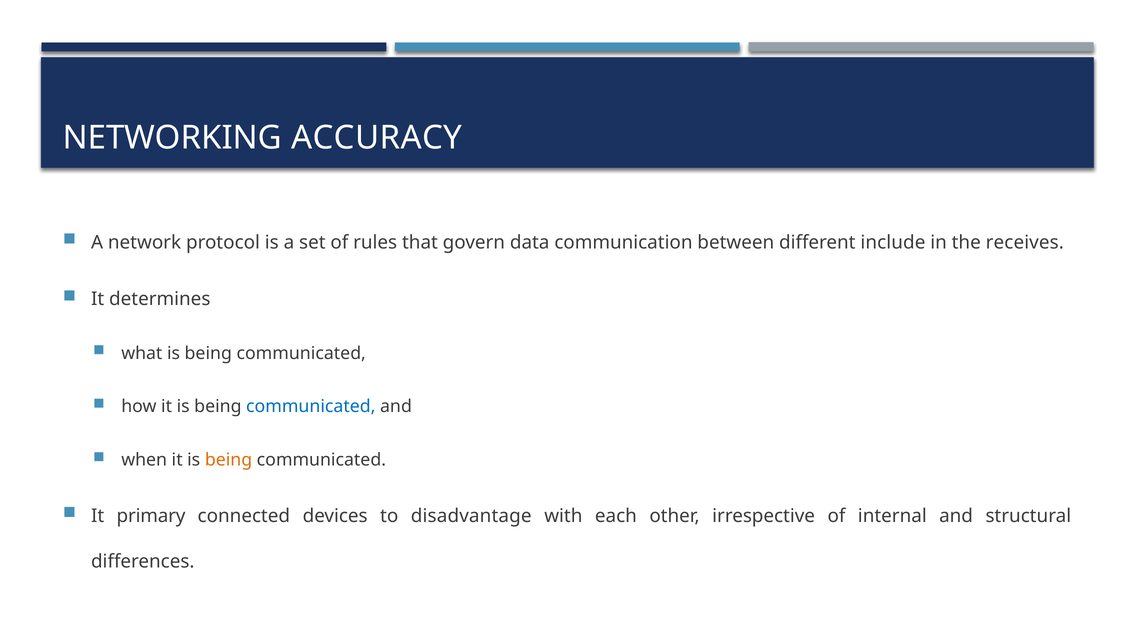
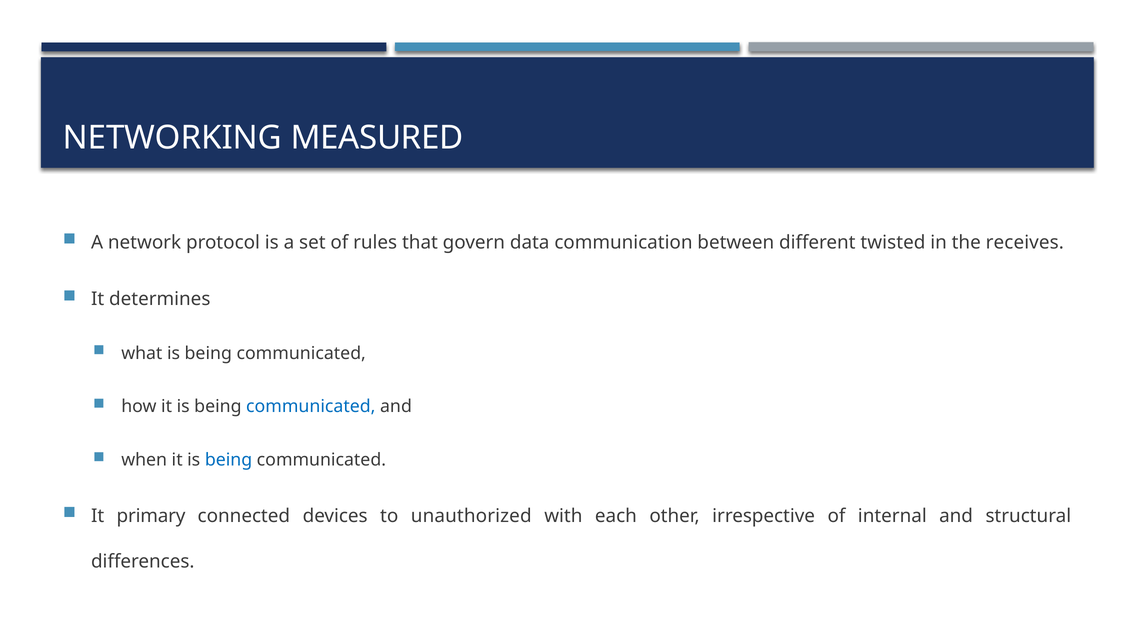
ACCURACY: ACCURACY -> MEASURED (377, 138)
include: include -> twisted (893, 243)
being colour: orange -> blue (229, 460)
disadvantage: disadvantage -> unauthorized (471, 516)
